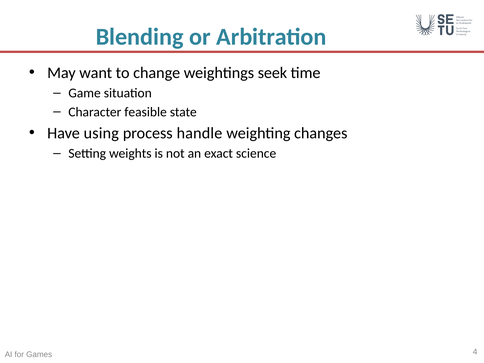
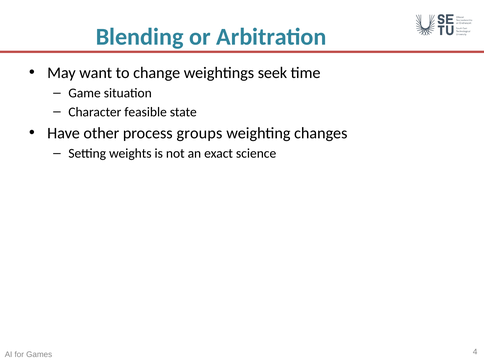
using: using -> other (101, 133)
handle: handle -> groups (199, 133)
